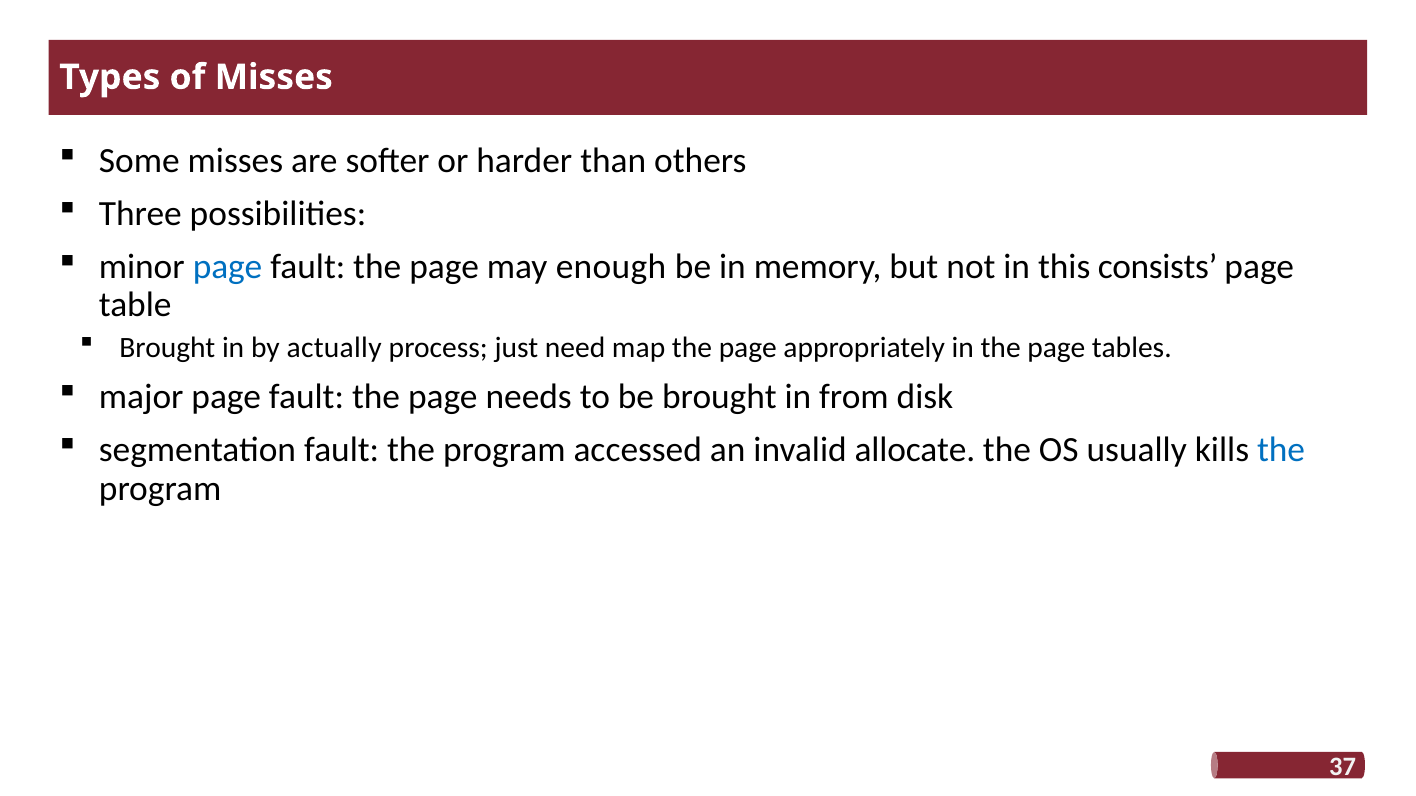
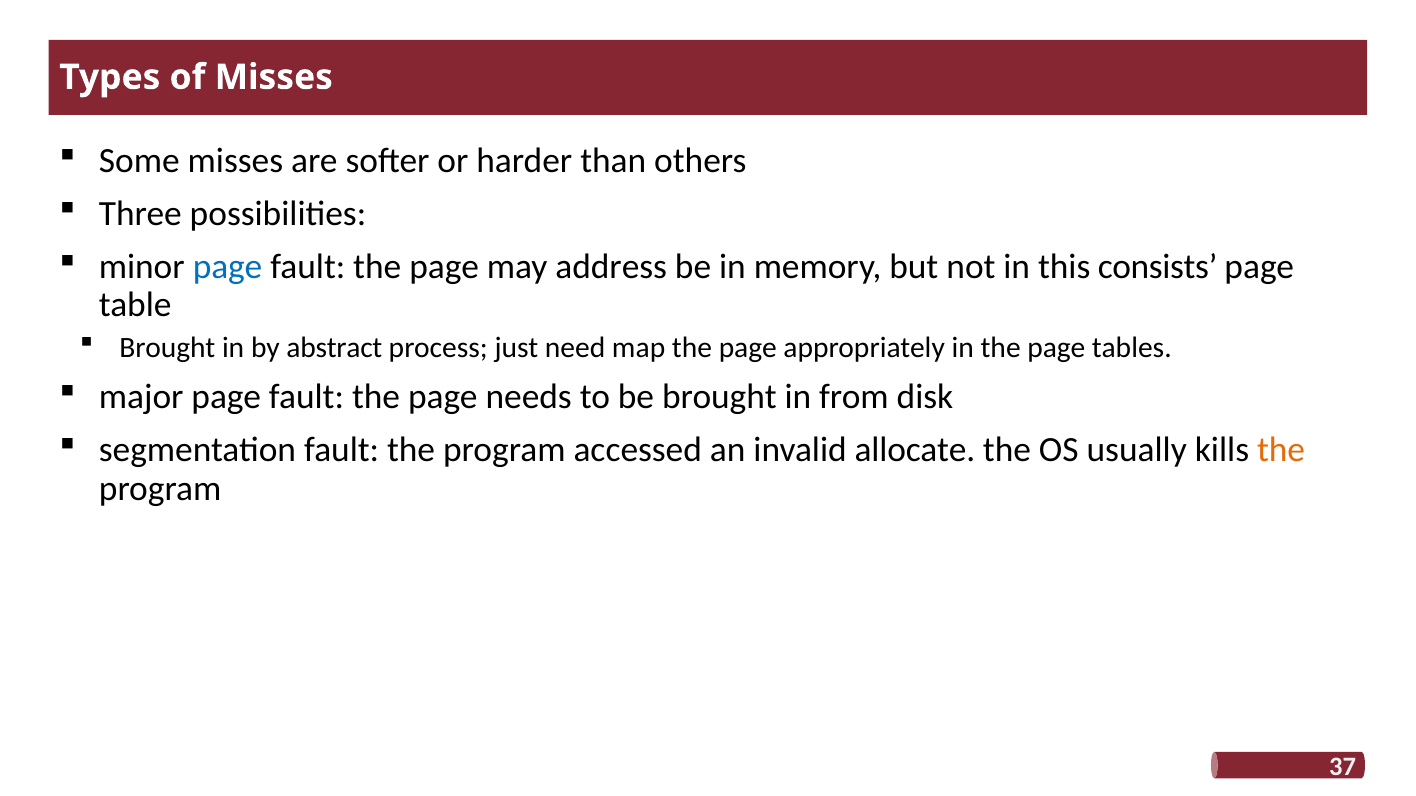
enough: enough -> address (611, 267)
actually: actually -> abstract (334, 348)
the colour: blue -> orange (1281, 450)
